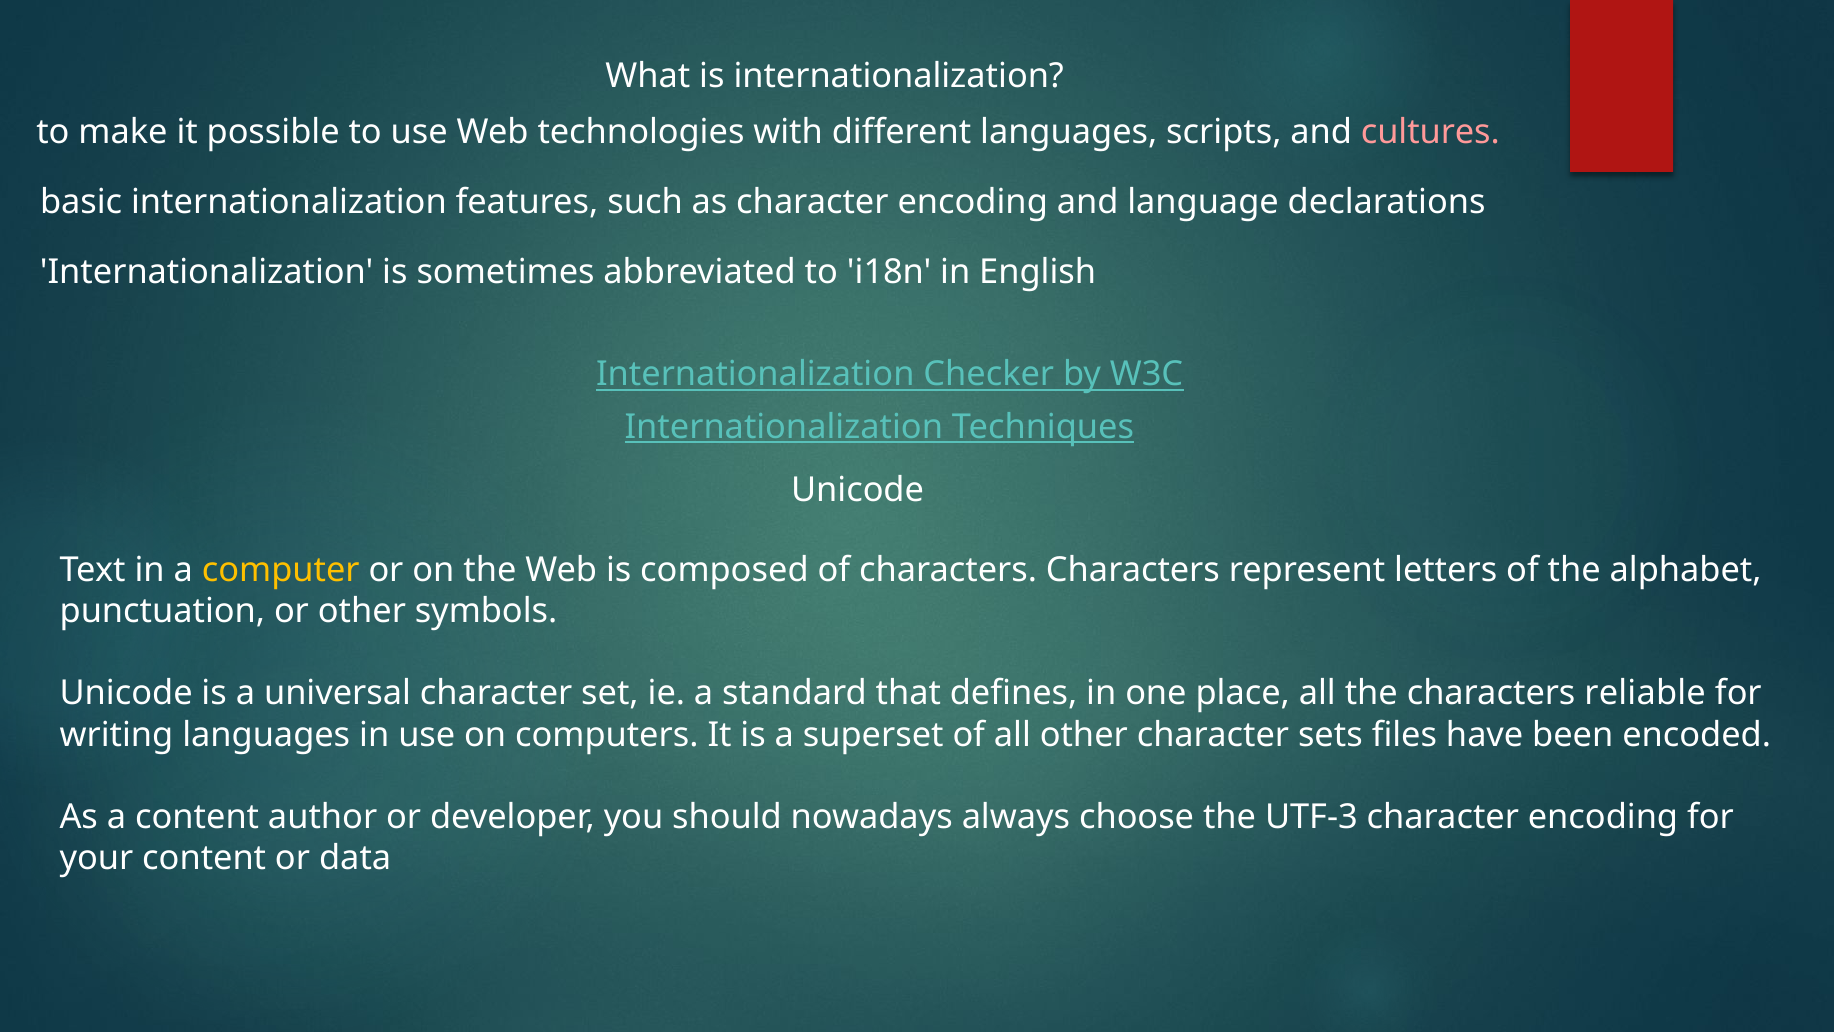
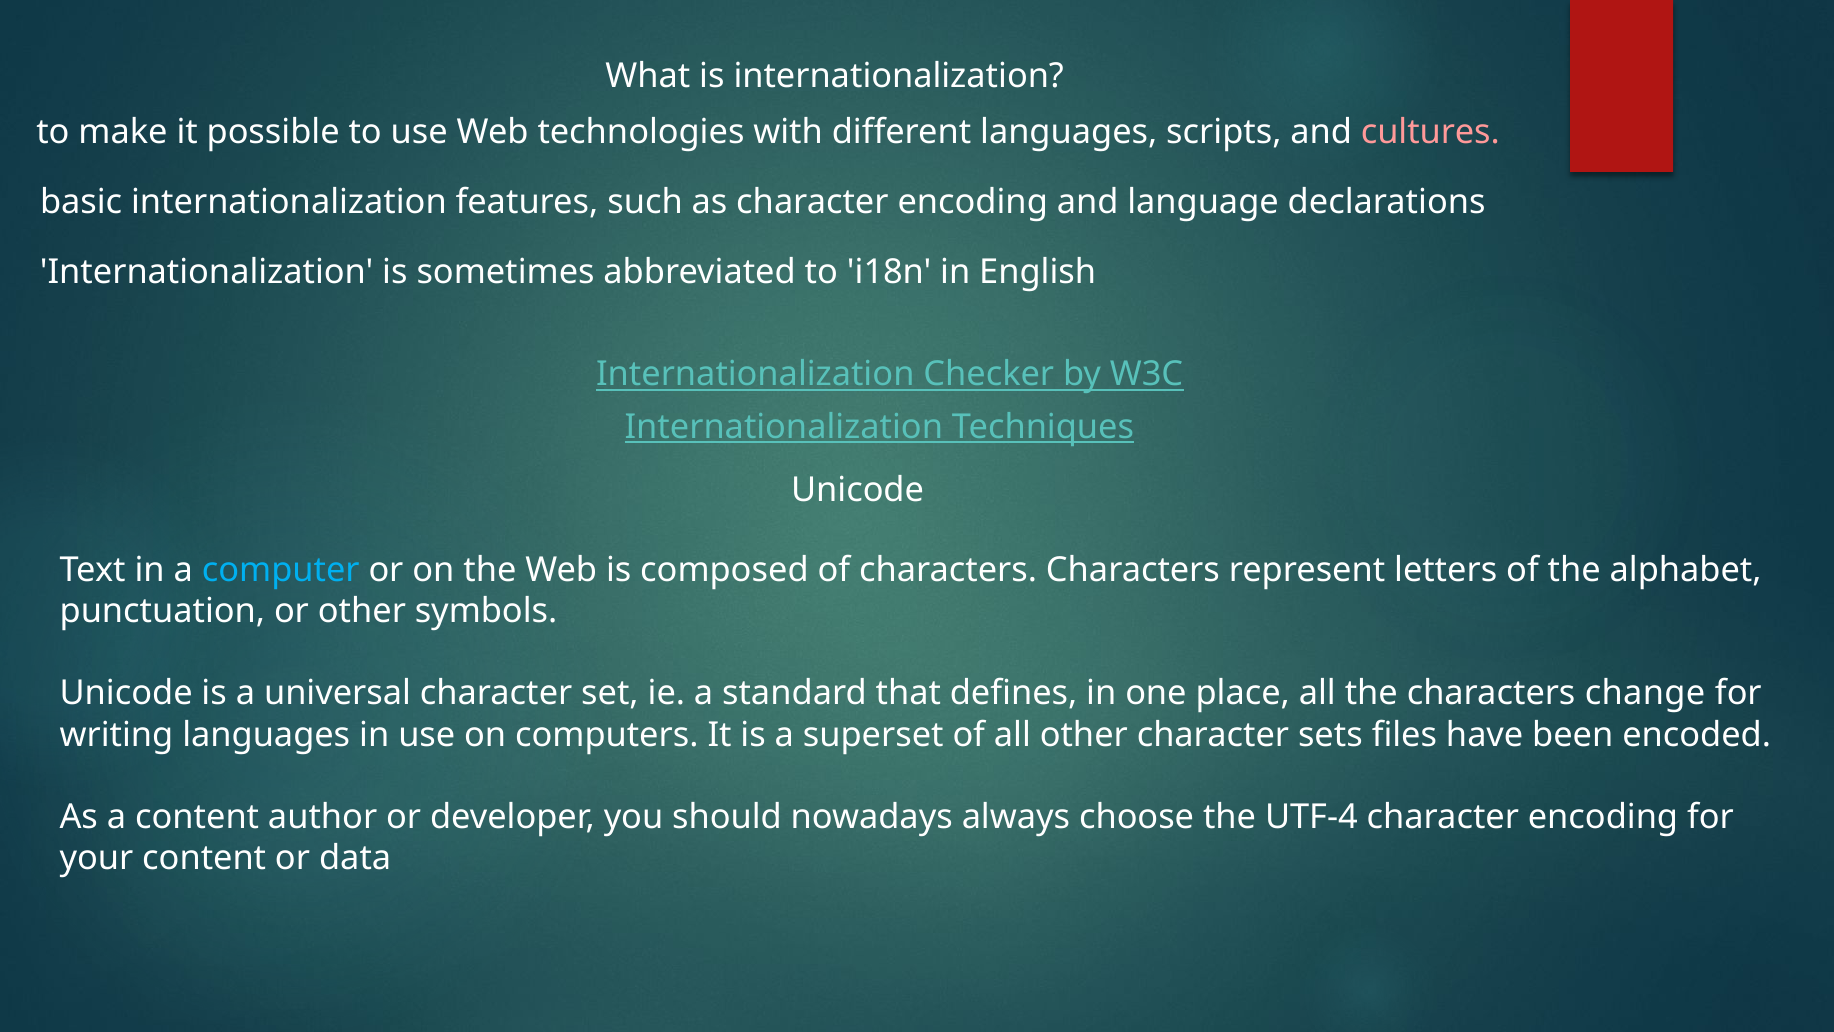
computer colour: yellow -> light blue (281, 569)
reliable: reliable -> change (1645, 693)
UTF-3: UTF-3 -> UTF-4 (1311, 817)
